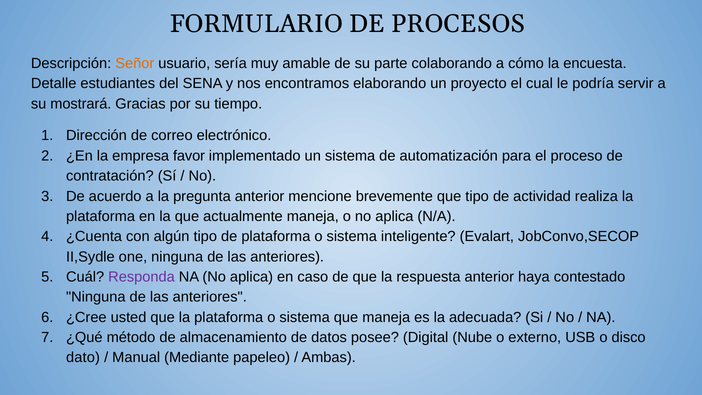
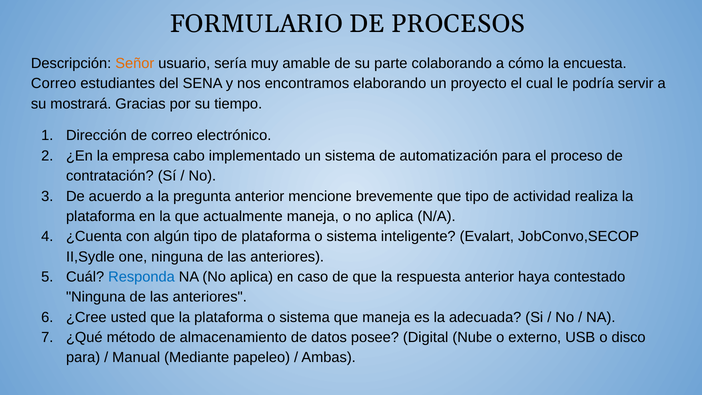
Detalle: Detalle -> Correo (54, 84)
favor: favor -> cabo (189, 156)
Responda colour: purple -> blue (142, 277)
dato: dato -> para (83, 358)
